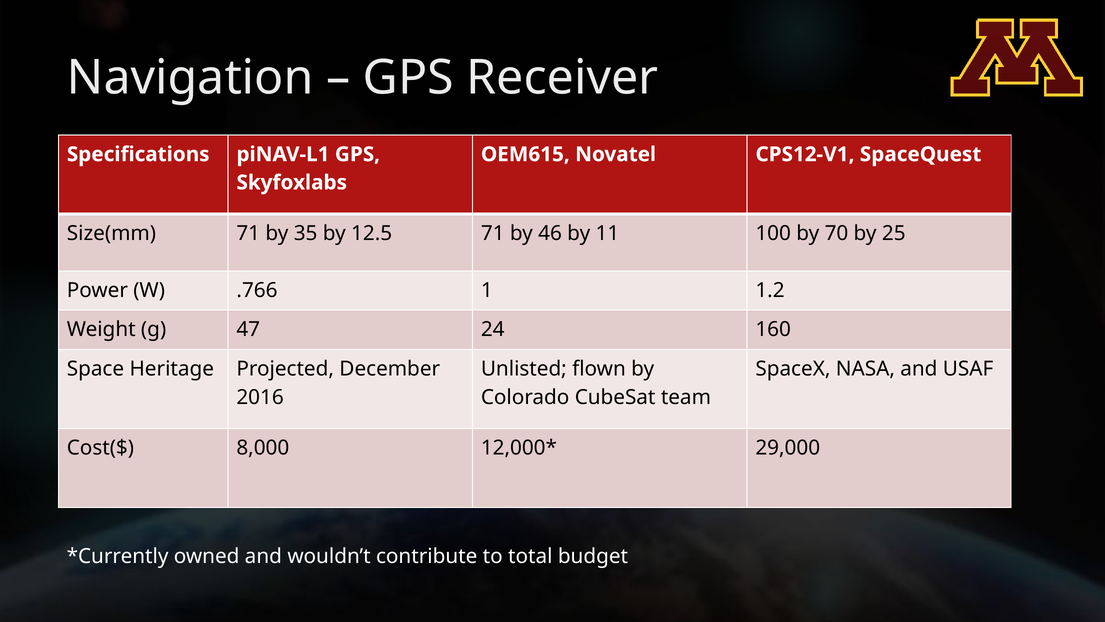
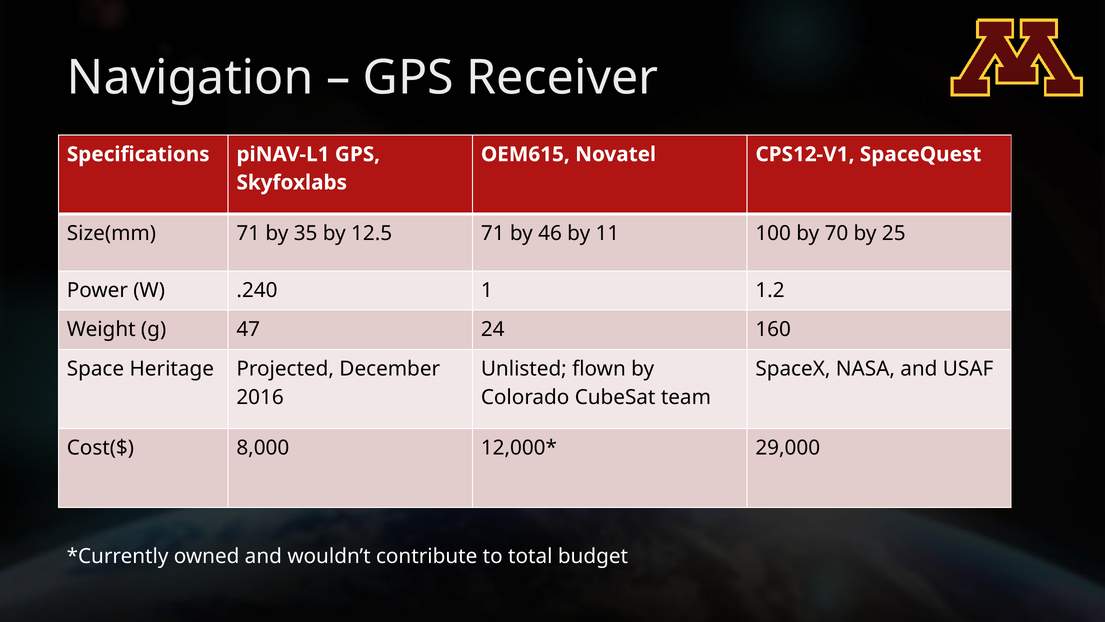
.766: .766 -> .240 (257, 290)
